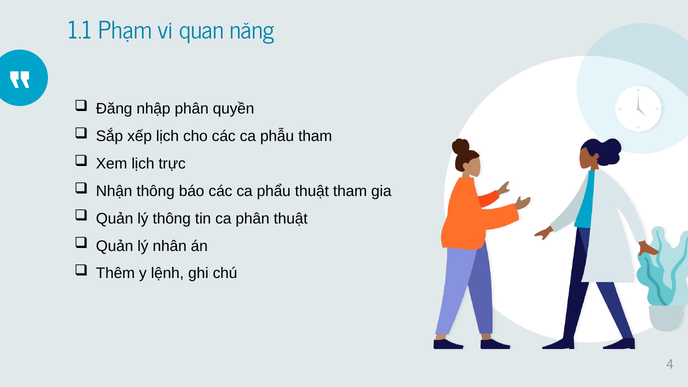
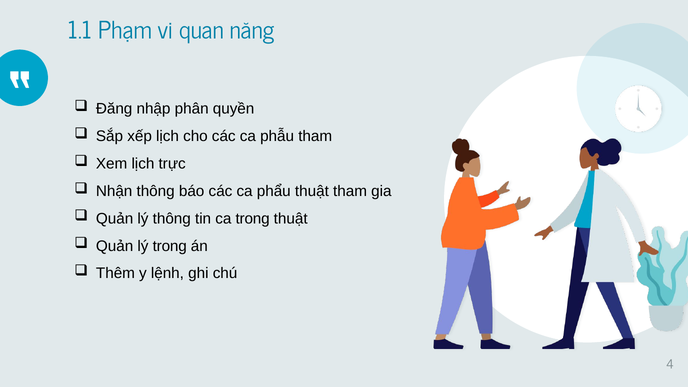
ca phân: phân -> trong (253, 218)
lý nhân: nhân -> trong (170, 246)
